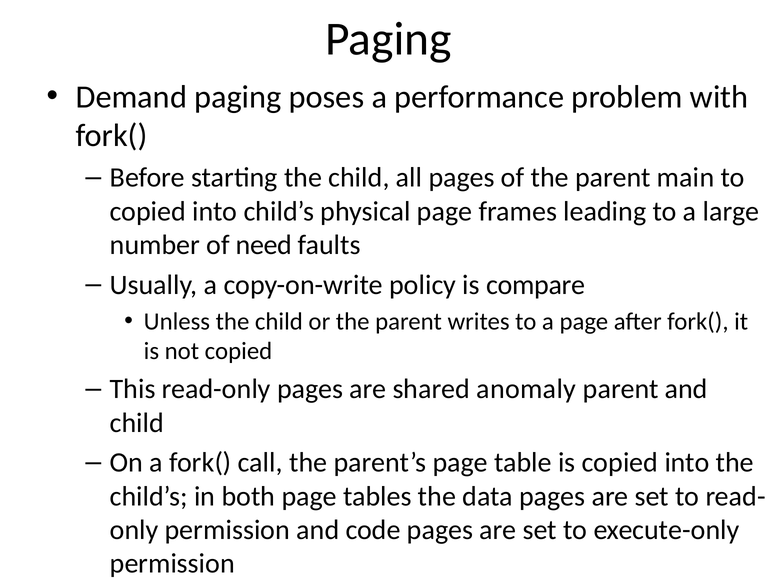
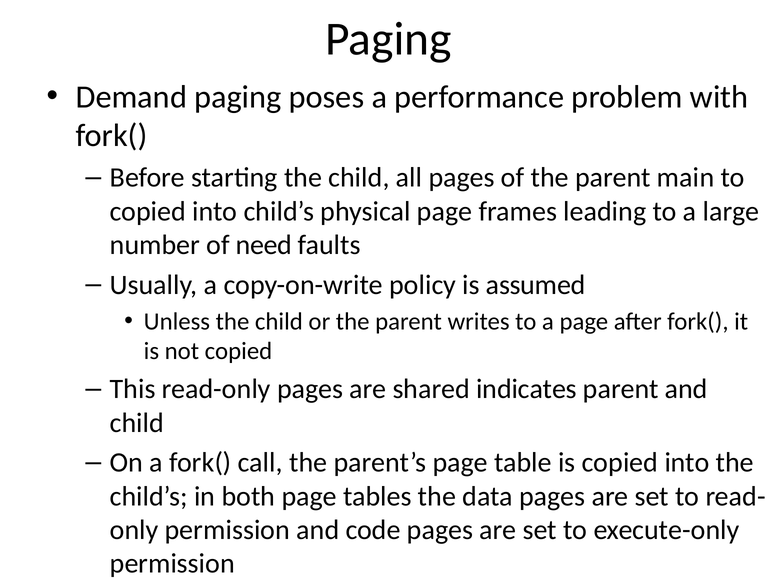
compare: compare -> assumed (536, 285)
anomaly: anomaly -> indicates (526, 389)
